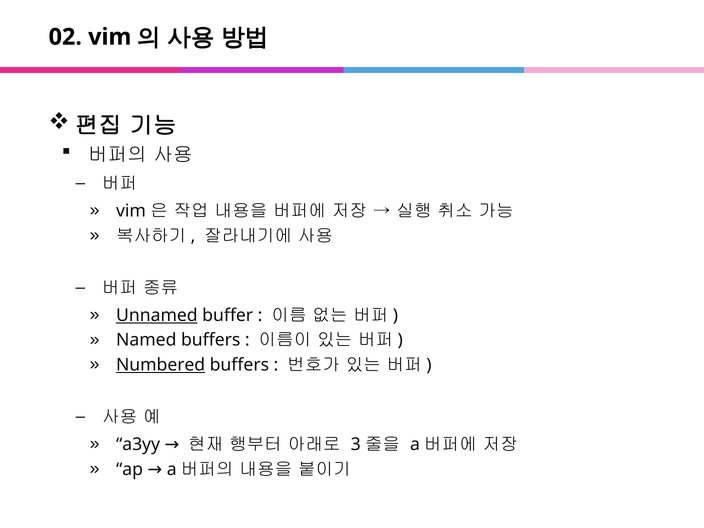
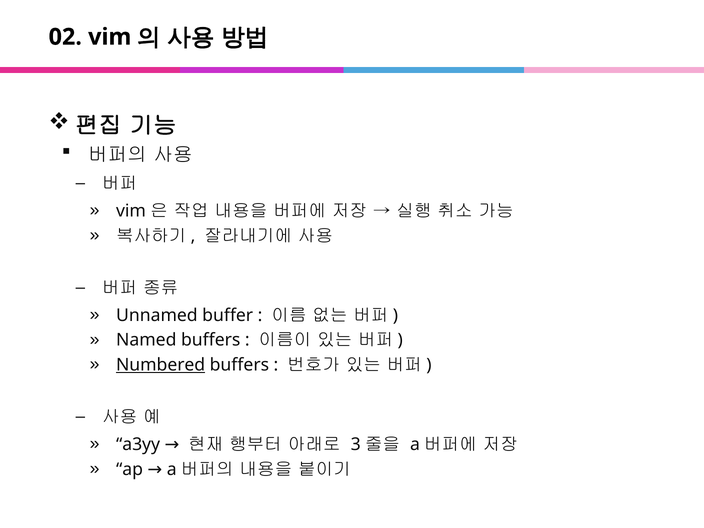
Unnamed underline: present -> none (157, 316)
